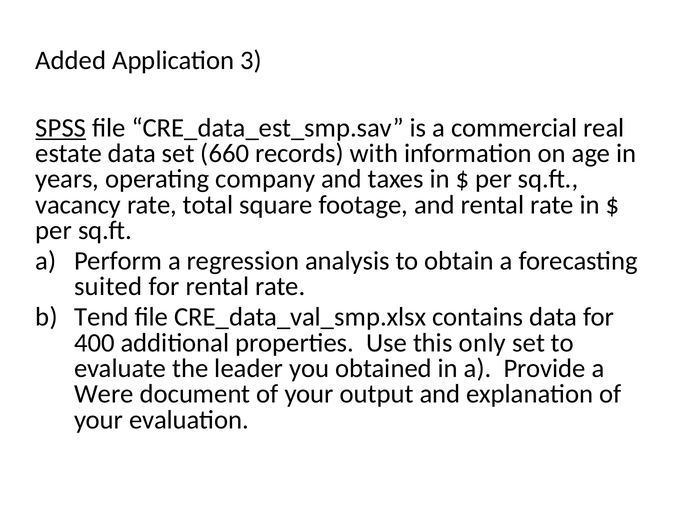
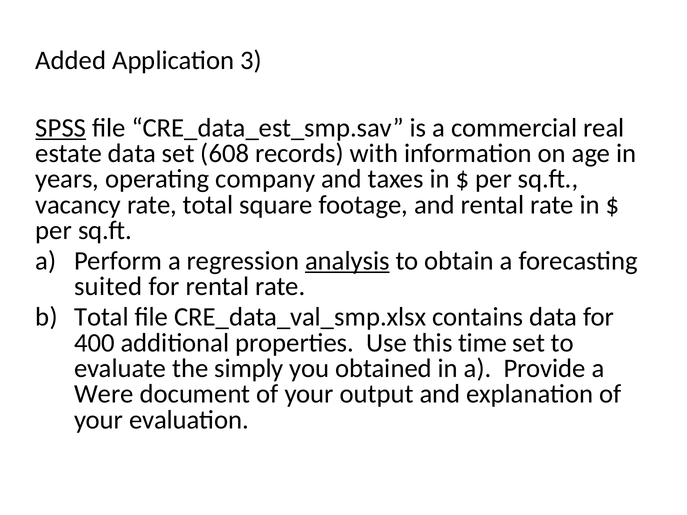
660: 660 -> 608 (225, 154)
analysis underline: none -> present (347, 261)
Tend: Tend -> Total (101, 317)
only: only -> time (483, 343)
leader: leader -> simply (249, 369)
